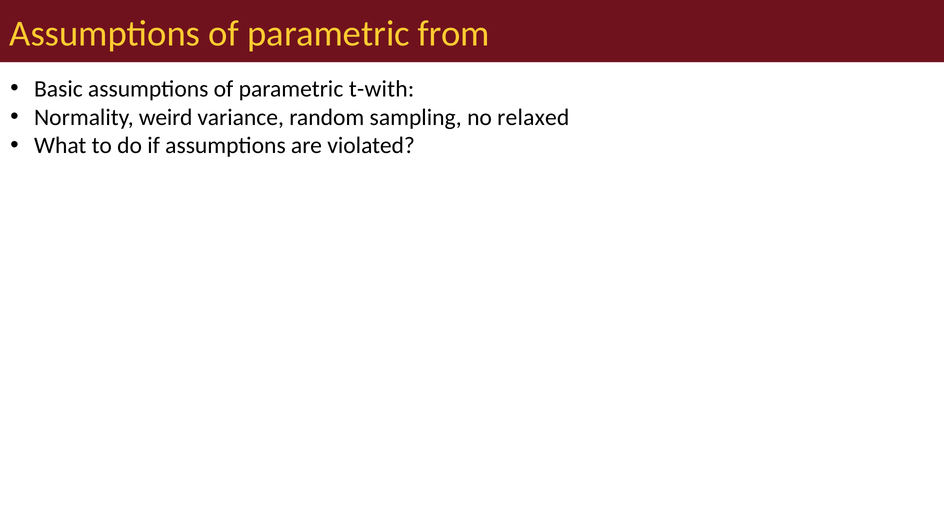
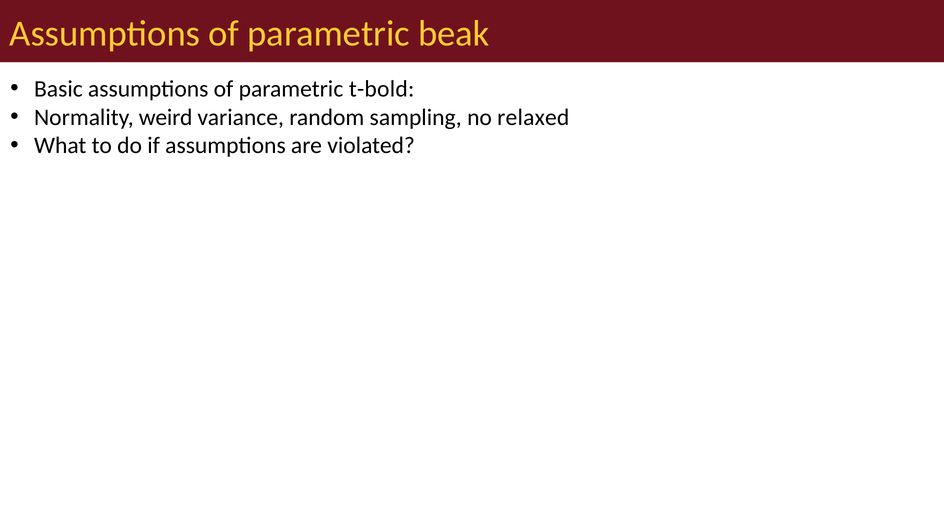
from: from -> beak (454, 34)
t-with: t-with -> t-bold (382, 89)
